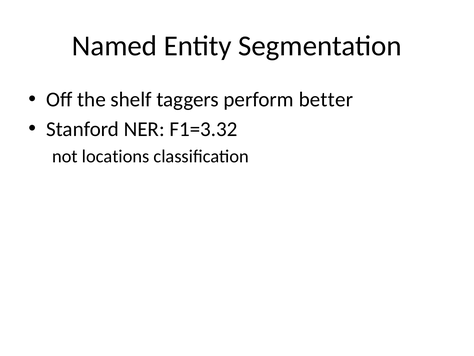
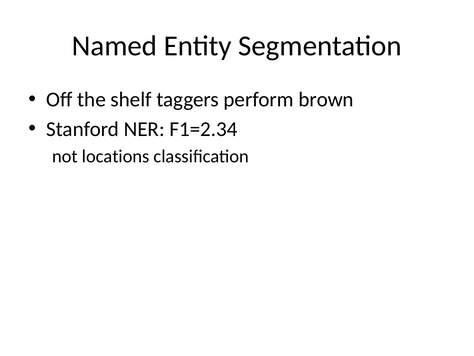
better: better -> brown (326, 99)
F1=3.32: F1=3.32 -> F1=2.34 (204, 129)
